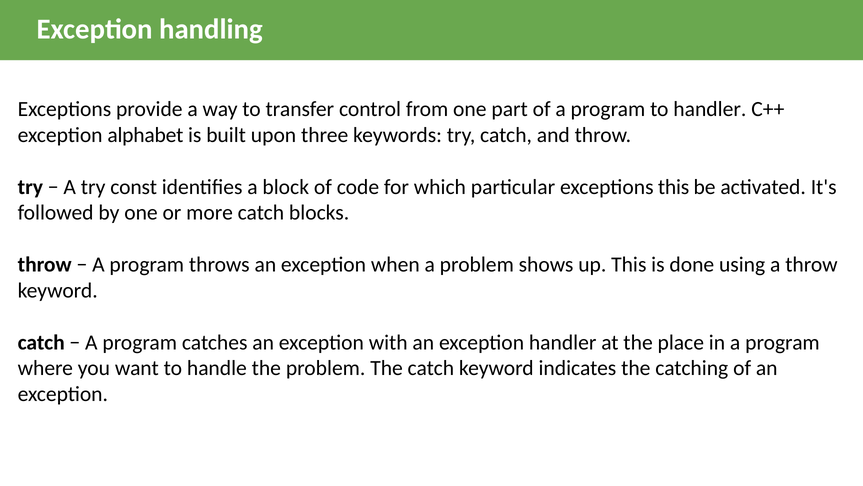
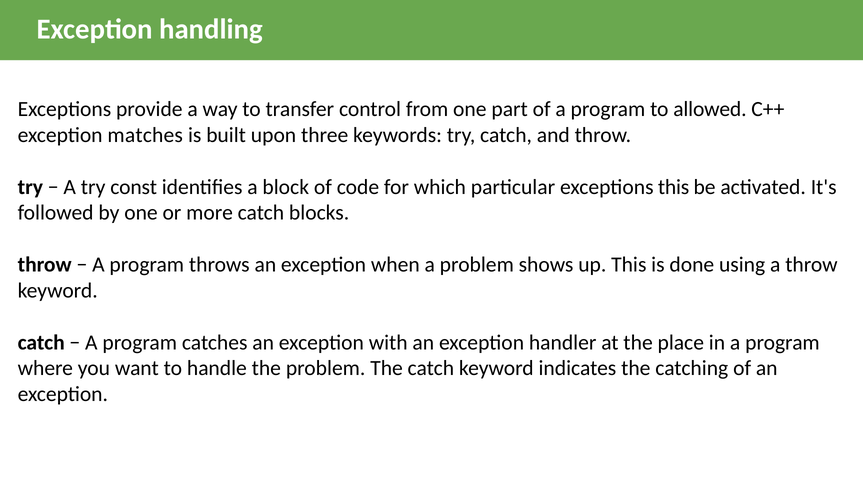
to handler: handler -> allowed (710, 109)
alphabet: alphabet -> matches (145, 135)
